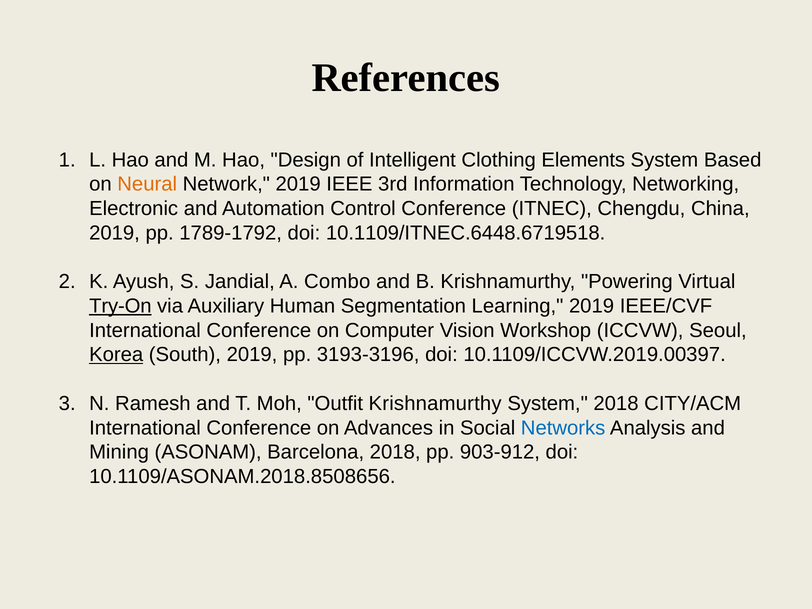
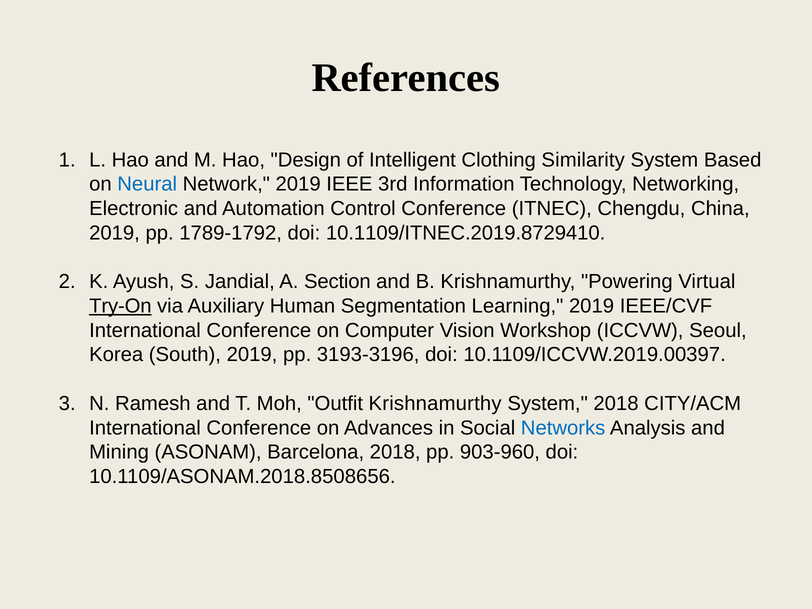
Elements: Elements -> Similarity (583, 160)
Neural colour: orange -> blue (147, 184)
10.1109/ITNEC.6448.6719518: 10.1109/ITNEC.6448.6719518 -> 10.1109/ITNEC.2019.8729410 (466, 233)
Combo: Combo -> Section (337, 282)
Korea underline: present -> none (116, 355)
903-912: 903-912 -> 903-960 (500, 452)
